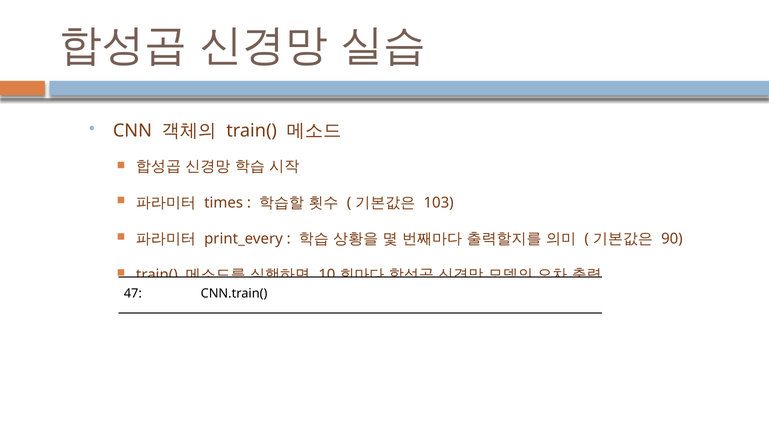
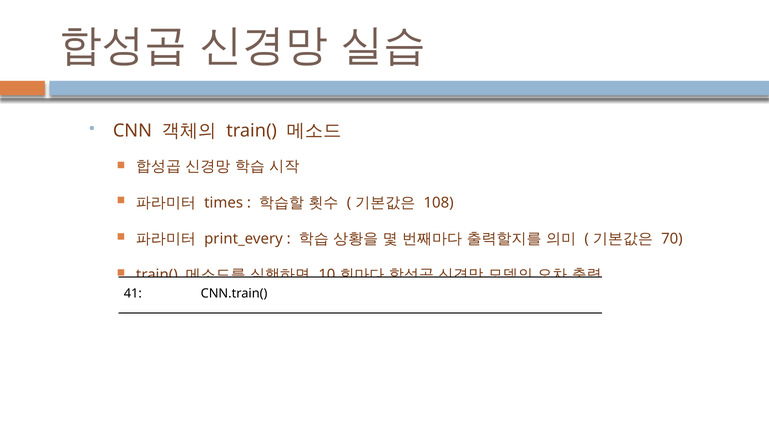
103: 103 -> 108 (439, 202)
90: 90 -> 70 (672, 238)
47: 47 -> 41 (133, 293)
